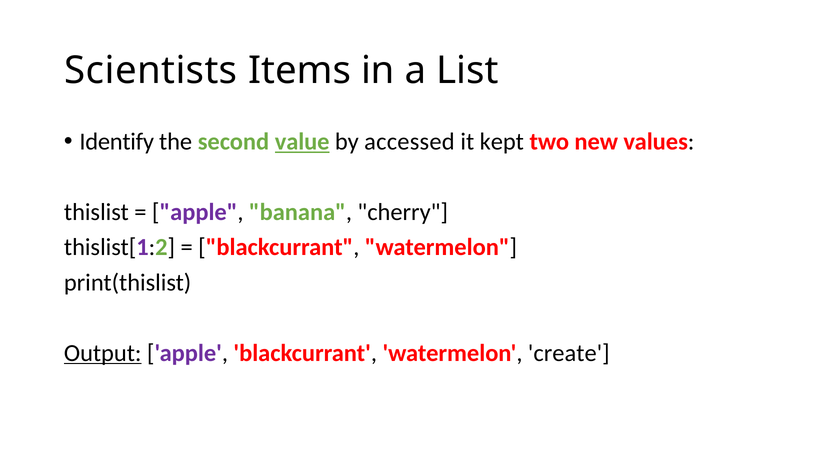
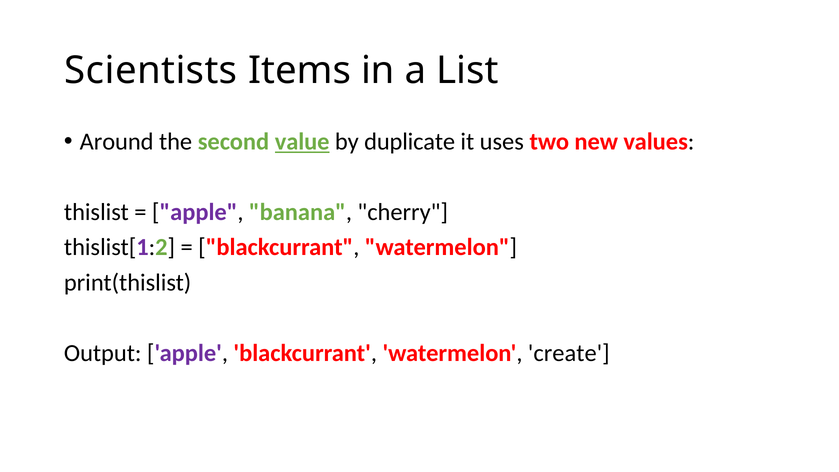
Identify: Identify -> Around (117, 142)
accessed: accessed -> duplicate (410, 142)
kept: kept -> uses (502, 142)
Output underline: present -> none (103, 353)
